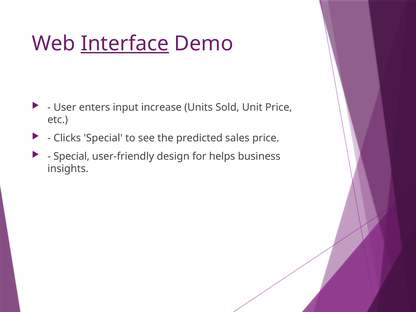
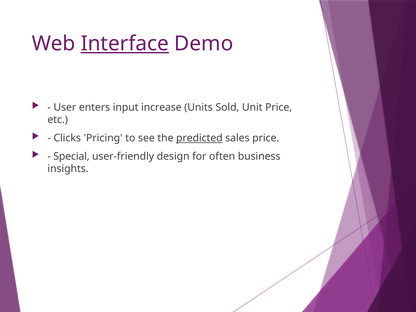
Clicks Special: Special -> Pricing (103, 138)
predicted underline: none -> present (199, 138)
helps: helps -> often (222, 156)
